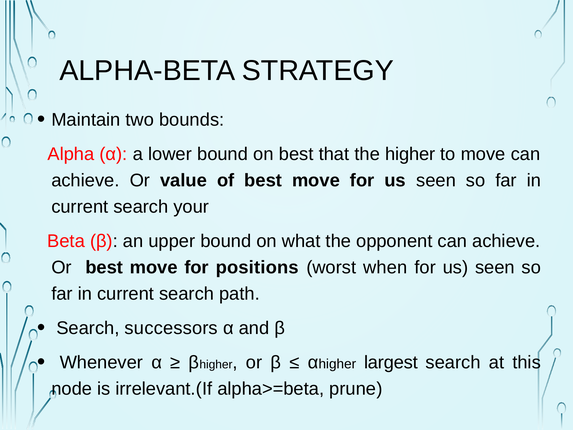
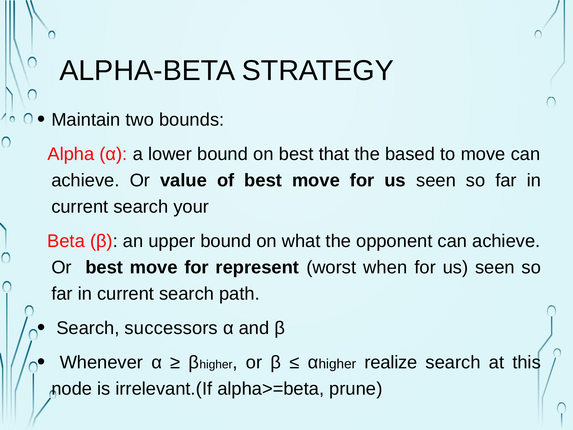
the higher: higher -> based (410, 154)
positions: positions -> represent (257, 267)
largest: largest -> realize (391, 362)
